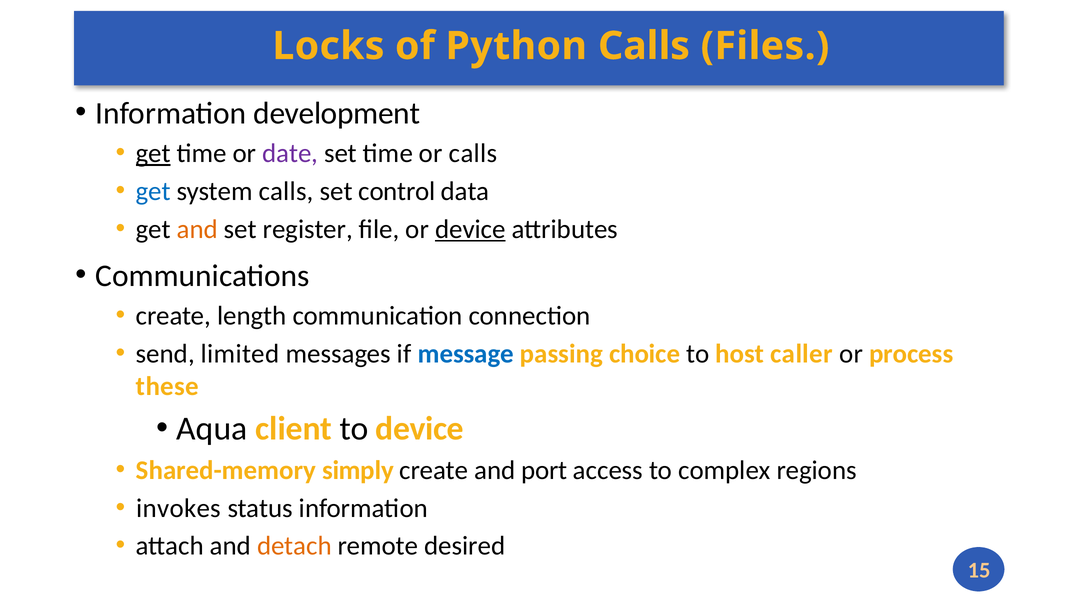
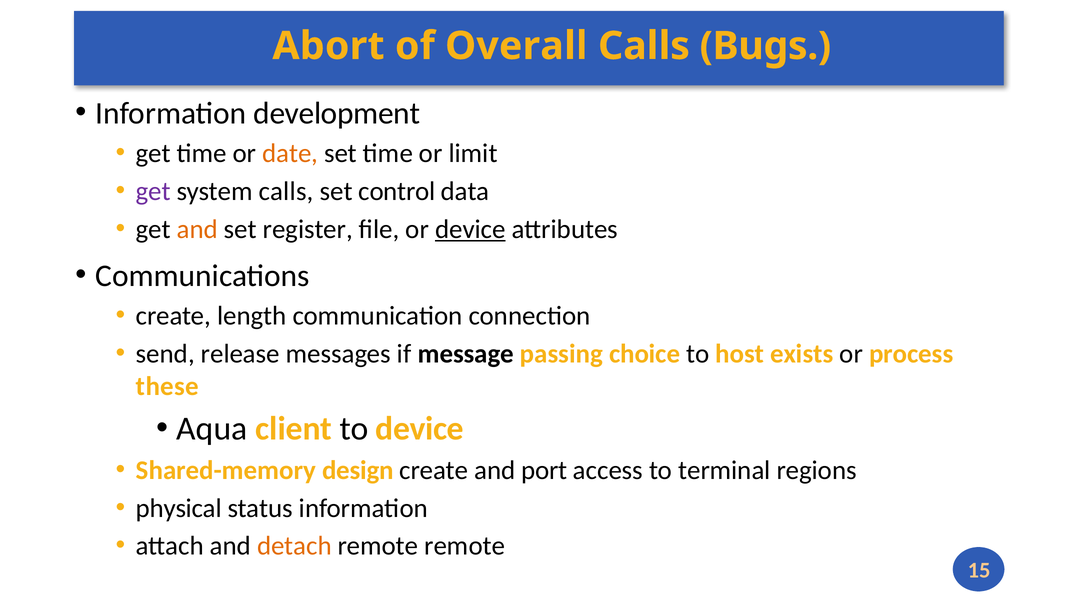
Locks: Locks -> Abort (328, 46)
Python: Python -> Overall (516, 46)
Files: Files -> Bugs (765, 46)
get underline: present -> none (153, 154)
date colour: purple -> orange (290, 154)
or calls: calls -> limit (473, 154)
get colour: blue -> purple (153, 192)
limited: limited -> release (240, 354)
message colour: blue -> black (466, 354)
caller: caller -> exists (802, 354)
simply: simply -> design (358, 471)
complex: complex -> terminal (724, 471)
invokes: invokes -> physical (179, 508)
remote desired: desired -> remote (465, 546)
